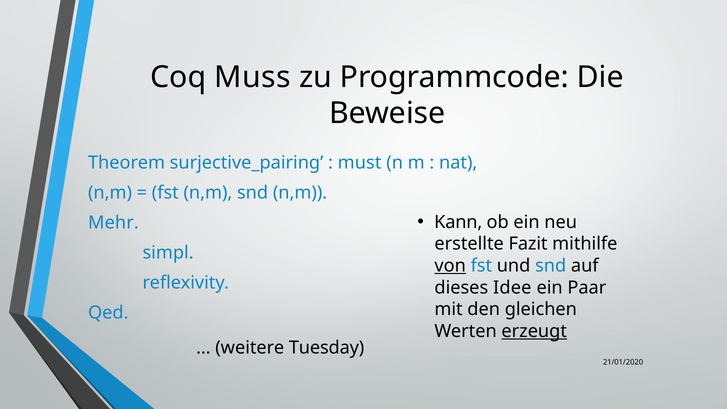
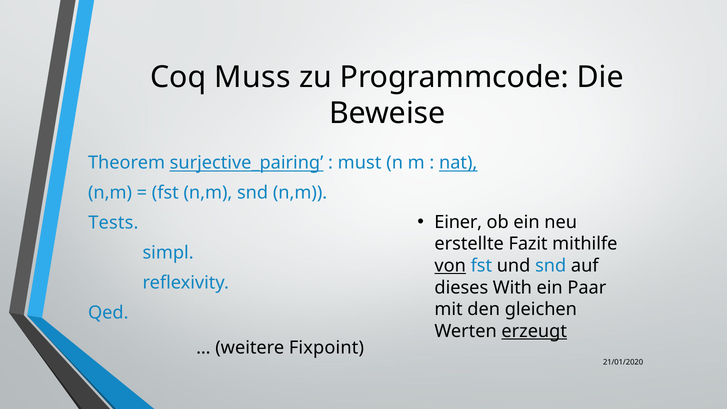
surjective_pairing underline: none -> present (247, 163)
nat underline: none -> present (458, 163)
Kann: Kann -> Einer (458, 222)
Mehr: Mehr -> Tests (113, 223)
Idee: Idee -> With (512, 287)
Tuesday: Tuesday -> Fixpoint (326, 347)
